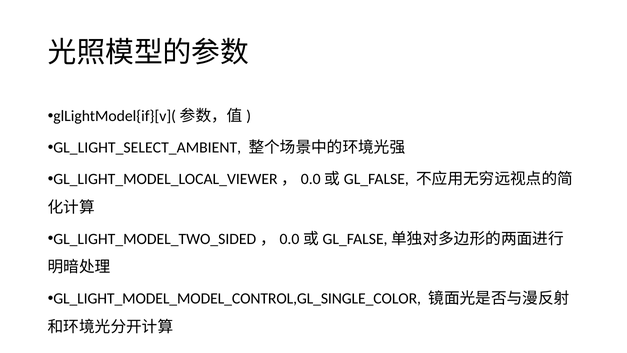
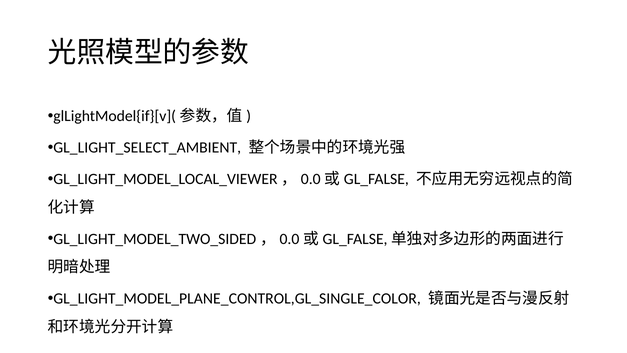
GL_LIGHT_MODEL_MODEL_CONTROL,GL_SINGLE_COLOR: GL_LIGHT_MODEL_MODEL_CONTROL,GL_SINGLE_COLOR -> GL_LIGHT_MODEL_PLANE_CONTROL,GL_SINGLE_COLOR (237, 298)
